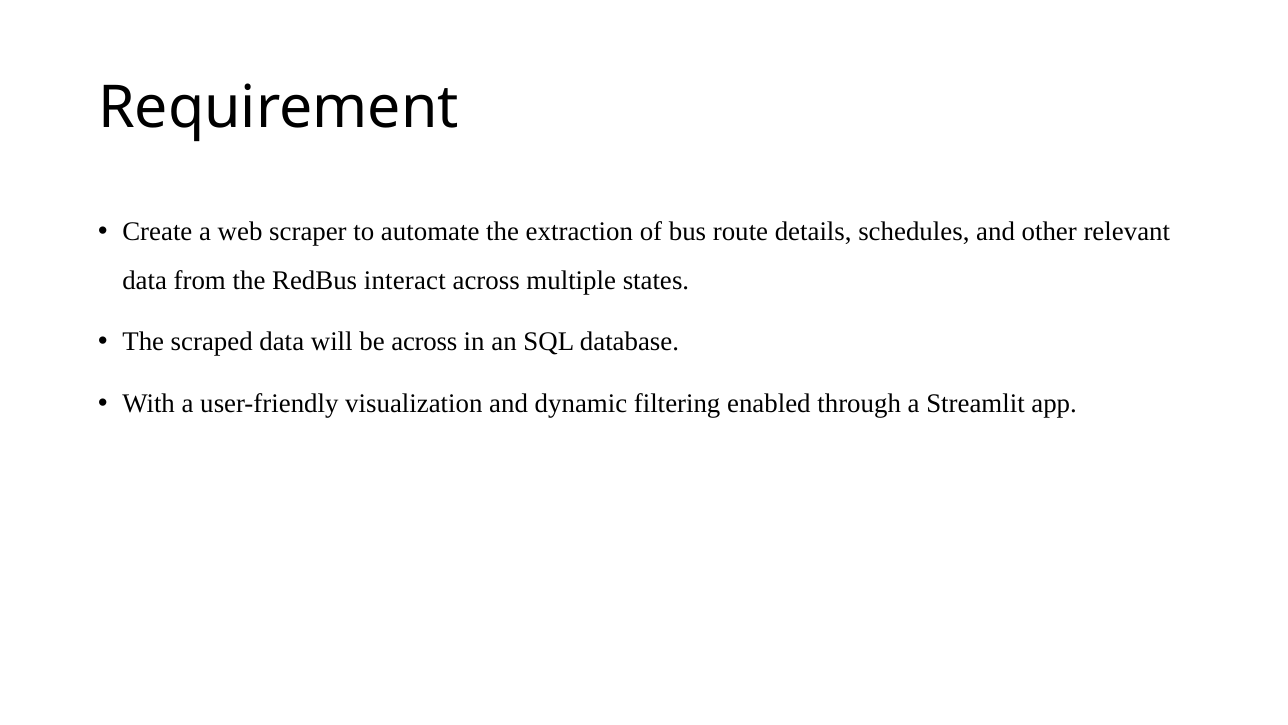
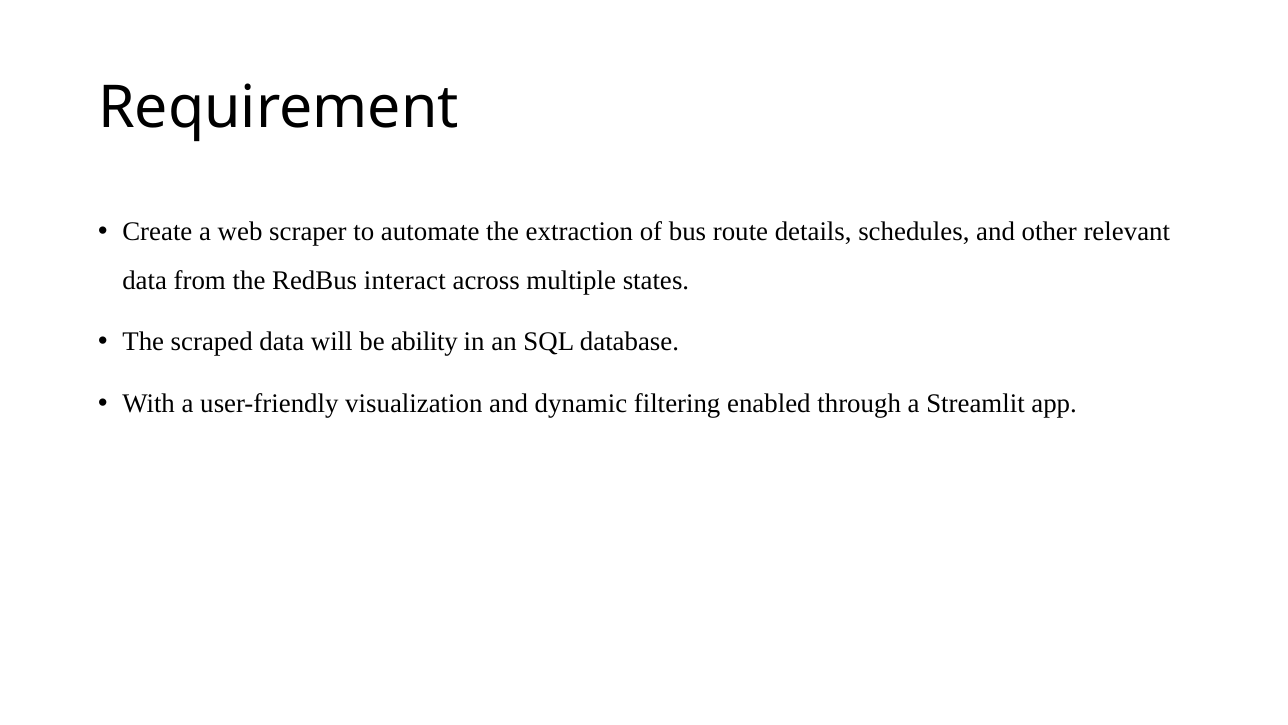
be across: across -> ability (424, 342)
